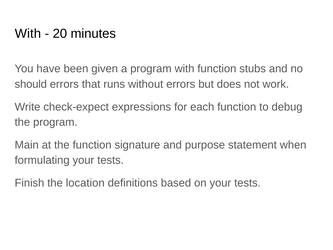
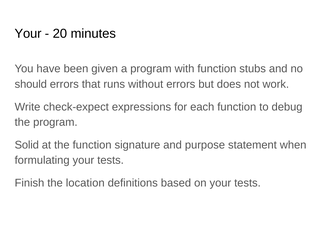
With: With -> Your (28, 34)
Main: Main -> Solid (27, 145)
